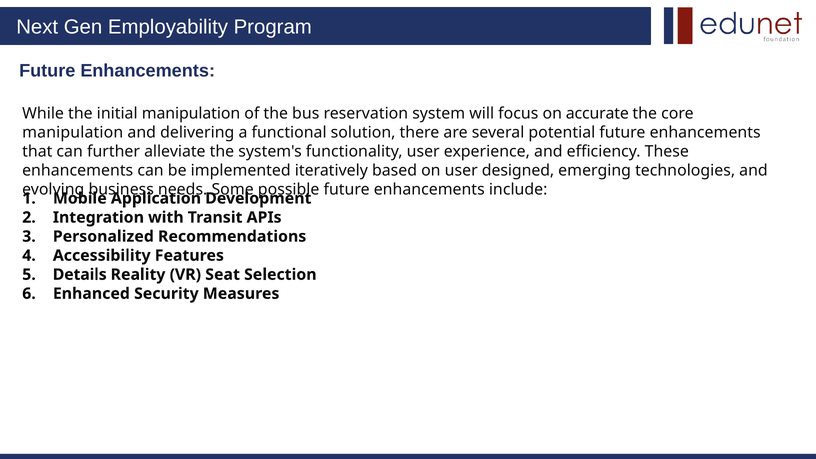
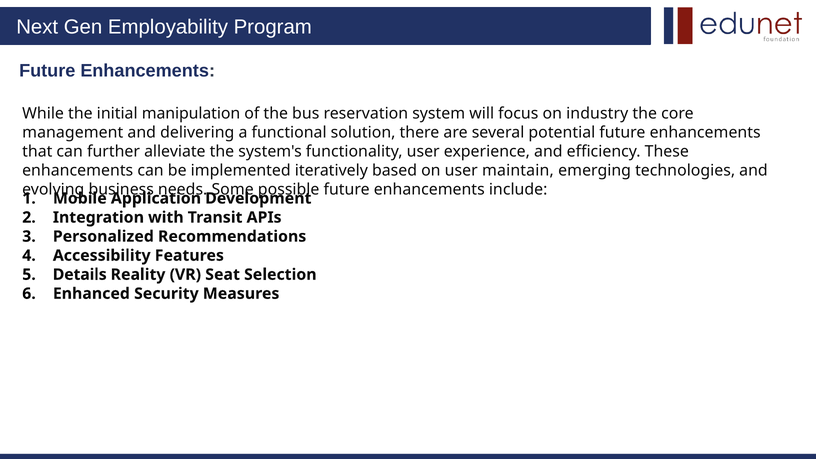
accurate: accurate -> industry (597, 113)
manipulation: manipulation -> management (73, 132)
designed: designed -> maintain (518, 170)
